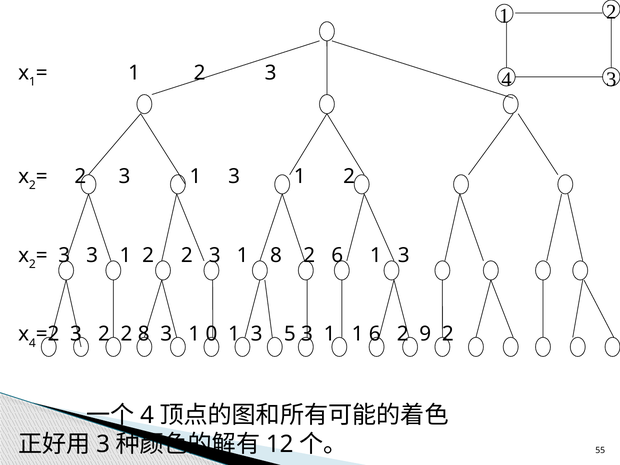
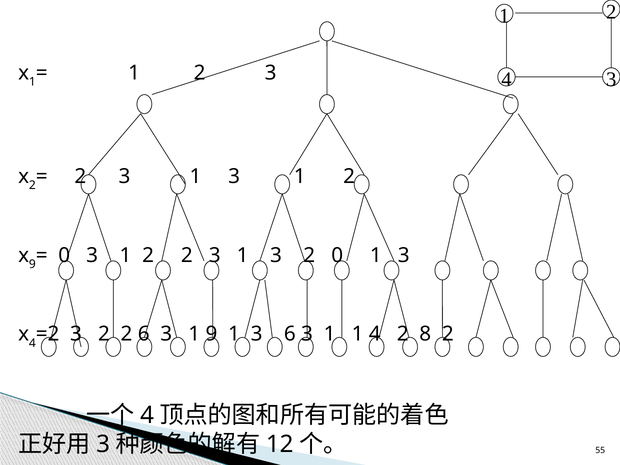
2: 2 -> 9 (32, 264)
3: 3 -> 0 (64, 255)
8: 8 -> 3 (276, 255)
2 6: 6 -> 0 (337, 255)
2 8: 8 -> 6 (144, 334)
1 0: 0 -> 9 (211, 334)
3 5: 5 -> 6 (290, 334)
1 1 6: 6 -> 4 (375, 334)
9: 9 -> 8 (425, 334)
